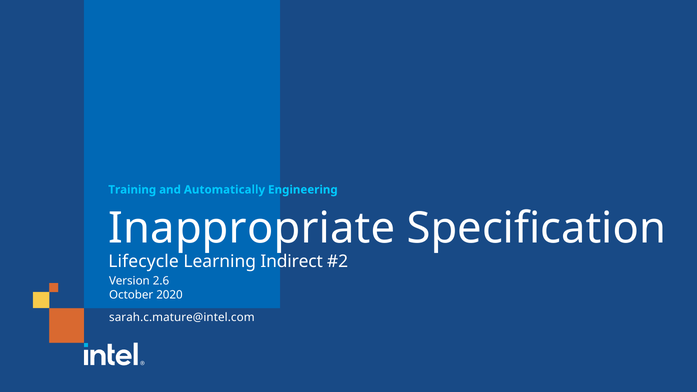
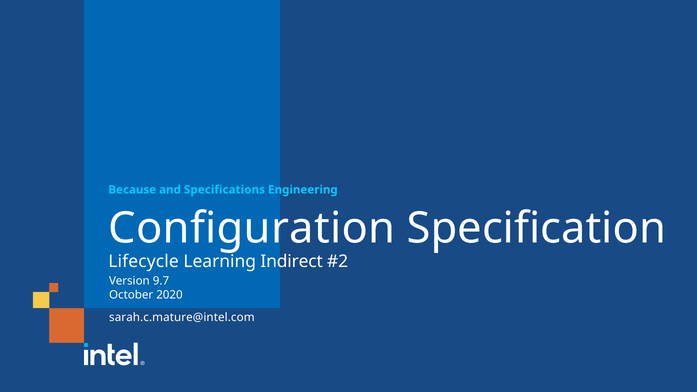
Training: Training -> Because (132, 190)
Automatically: Automatically -> Specifications (224, 190)
Inappropriate: Inappropriate -> Configuration (252, 228)
2.6: 2.6 -> 9.7 (161, 281)
